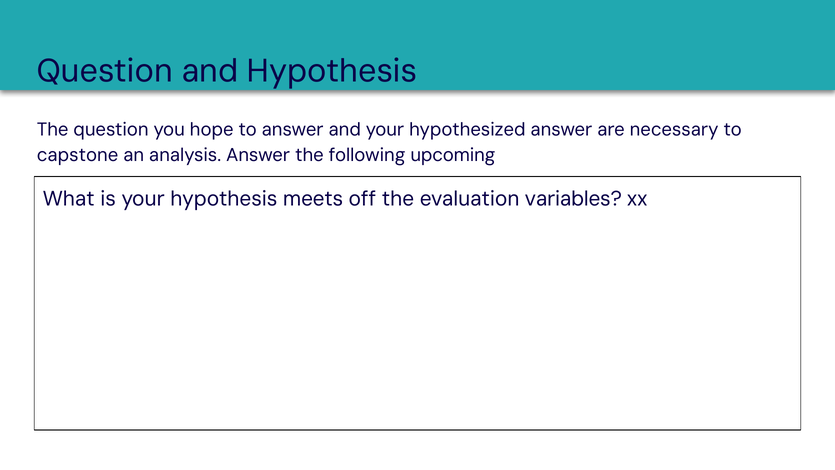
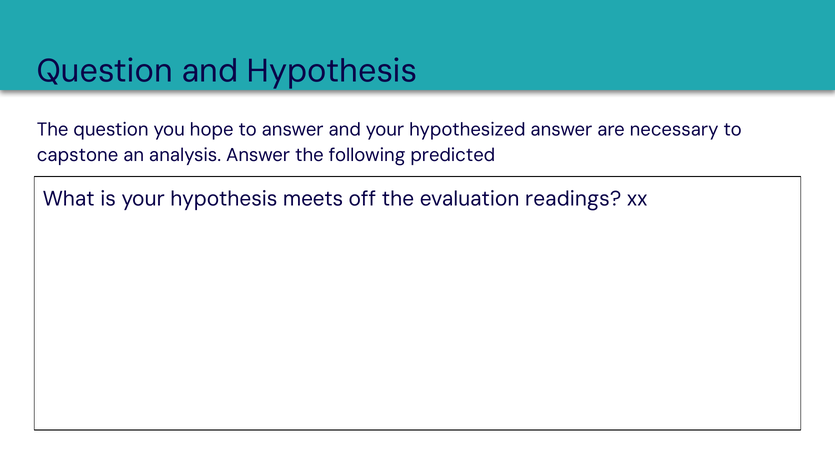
upcoming: upcoming -> predicted (453, 155)
variables: variables -> readings (573, 199)
